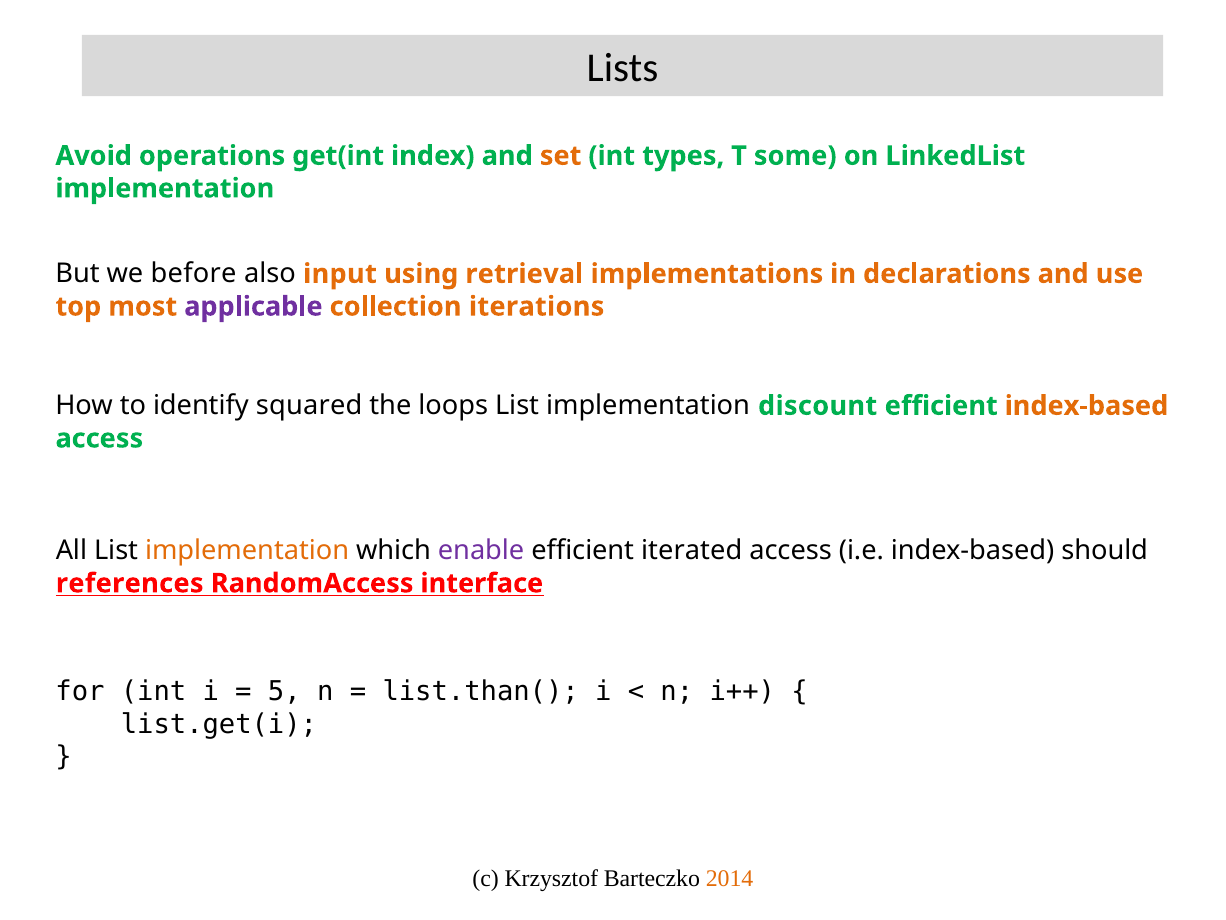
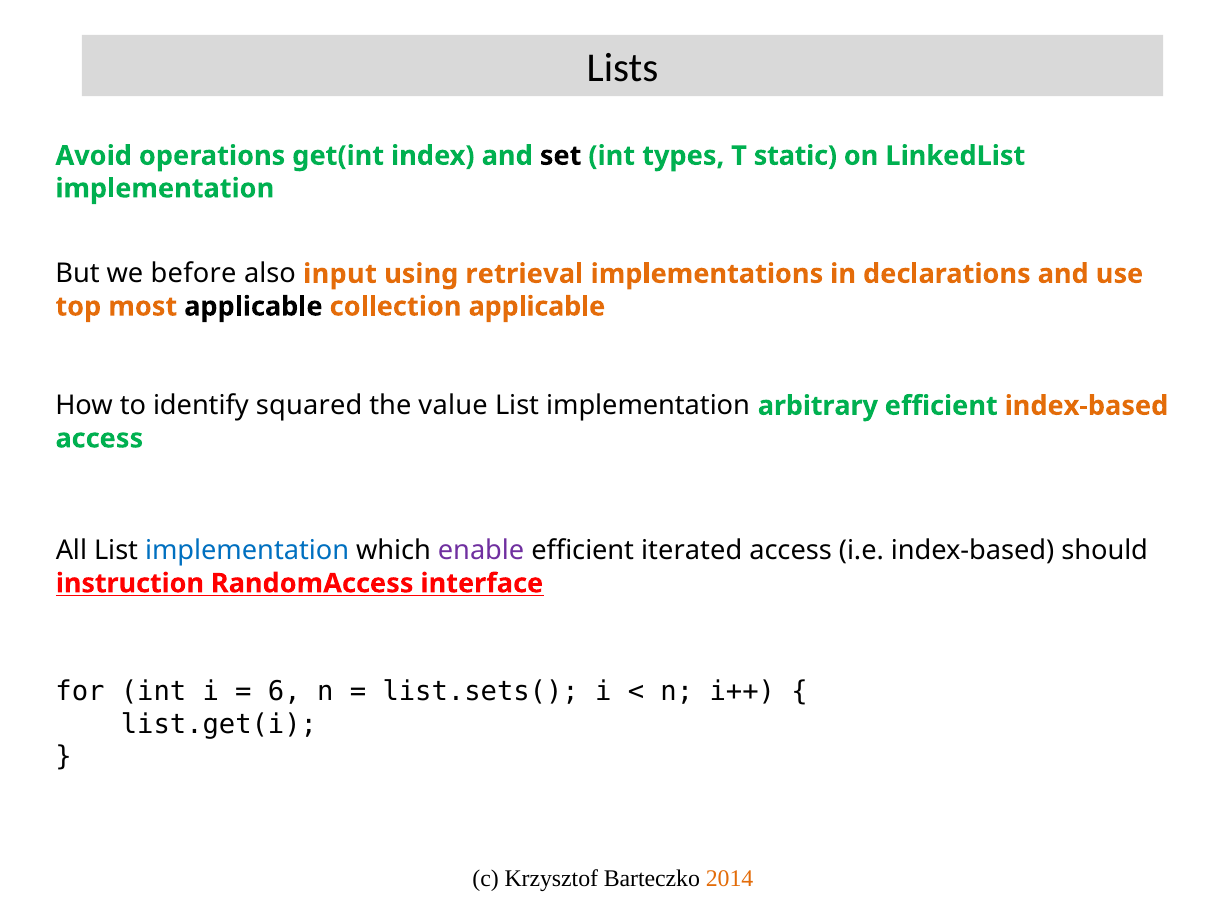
set colour: orange -> black (561, 156)
some: some -> static (795, 156)
applicable colour: purple -> black (253, 306)
collection iterations: iterations -> applicable (537, 306)
loops: loops -> value (453, 406)
discount: discount -> arbitrary (818, 406)
implementation colour: orange -> blue (247, 550)
references: references -> instruction (130, 583)
5: 5 -> 6 (284, 691)
list.than(: list.than( -> list.sets( (481, 691)
